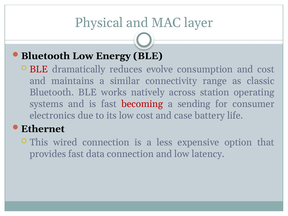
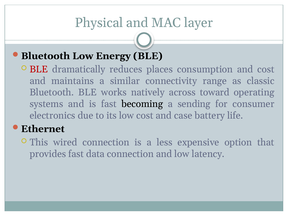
evolve: evolve -> places (160, 69)
station: station -> toward (215, 92)
becoming colour: red -> black (142, 104)
